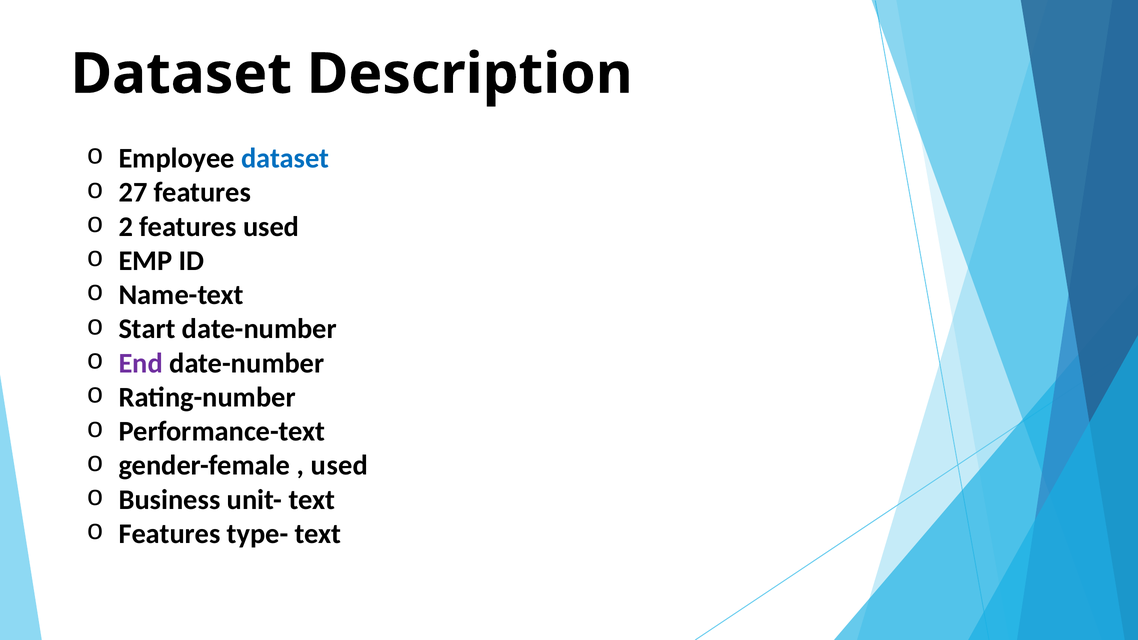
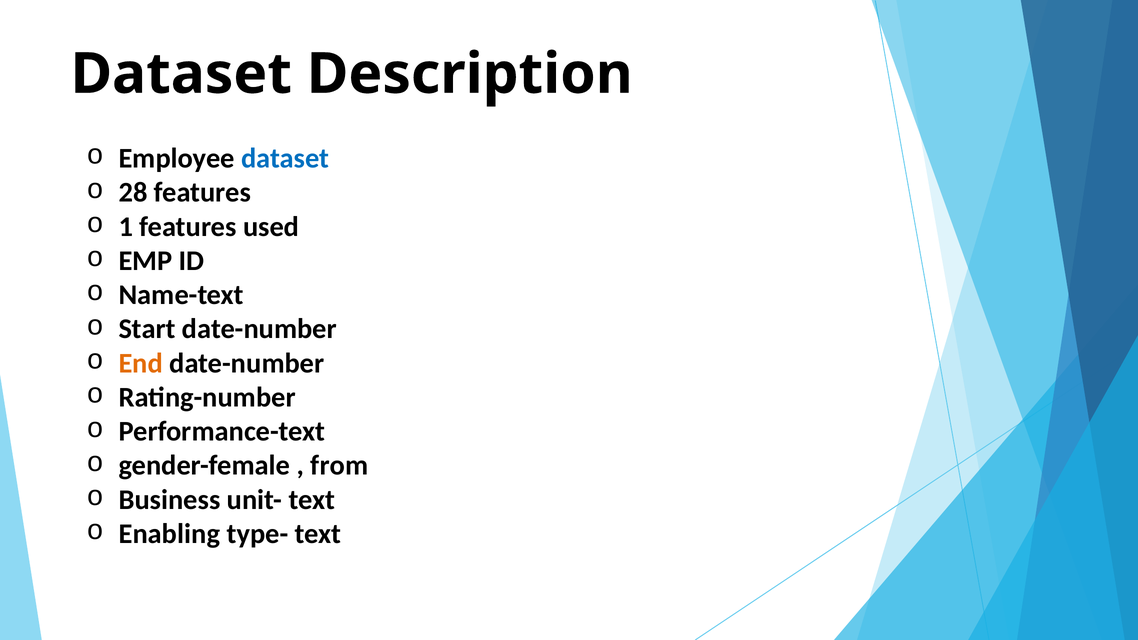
27: 27 -> 28 (133, 193)
2: 2 -> 1 (126, 227)
End colour: purple -> orange (141, 363)
used: used -> from (340, 466)
Features: Features -> Enabling (169, 534)
